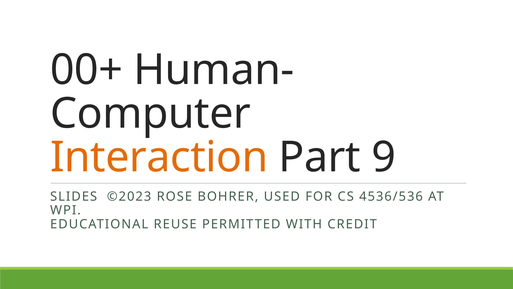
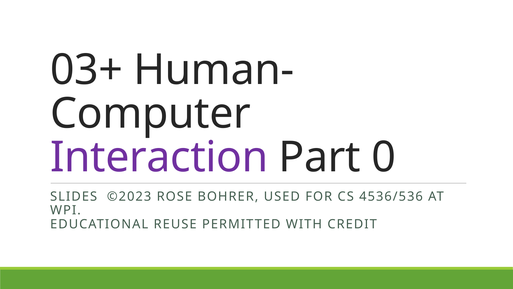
00+: 00+ -> 03+ (87, 70)
Interaction colour: orange -> purple (159, 157)
9: 9 -> 0 (384, 157)
